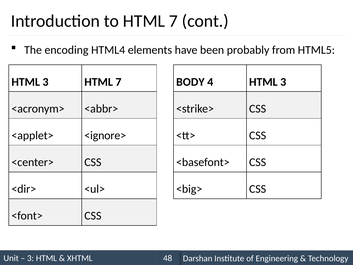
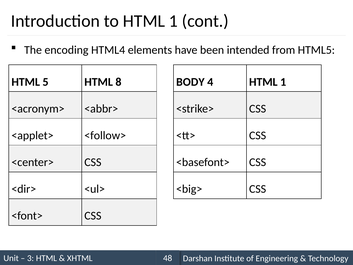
to HTML 7: 7 -> 1 (173, 21)
probably: probably -> intended (248, 50)
3: 3 -> 5 (46, 82)
7: 7 -> 8 (118, 82)
4 HTML 3: 3 -> 1 (283, 82)
<ignore>: <ignore> -> <follow> (105, 135)
